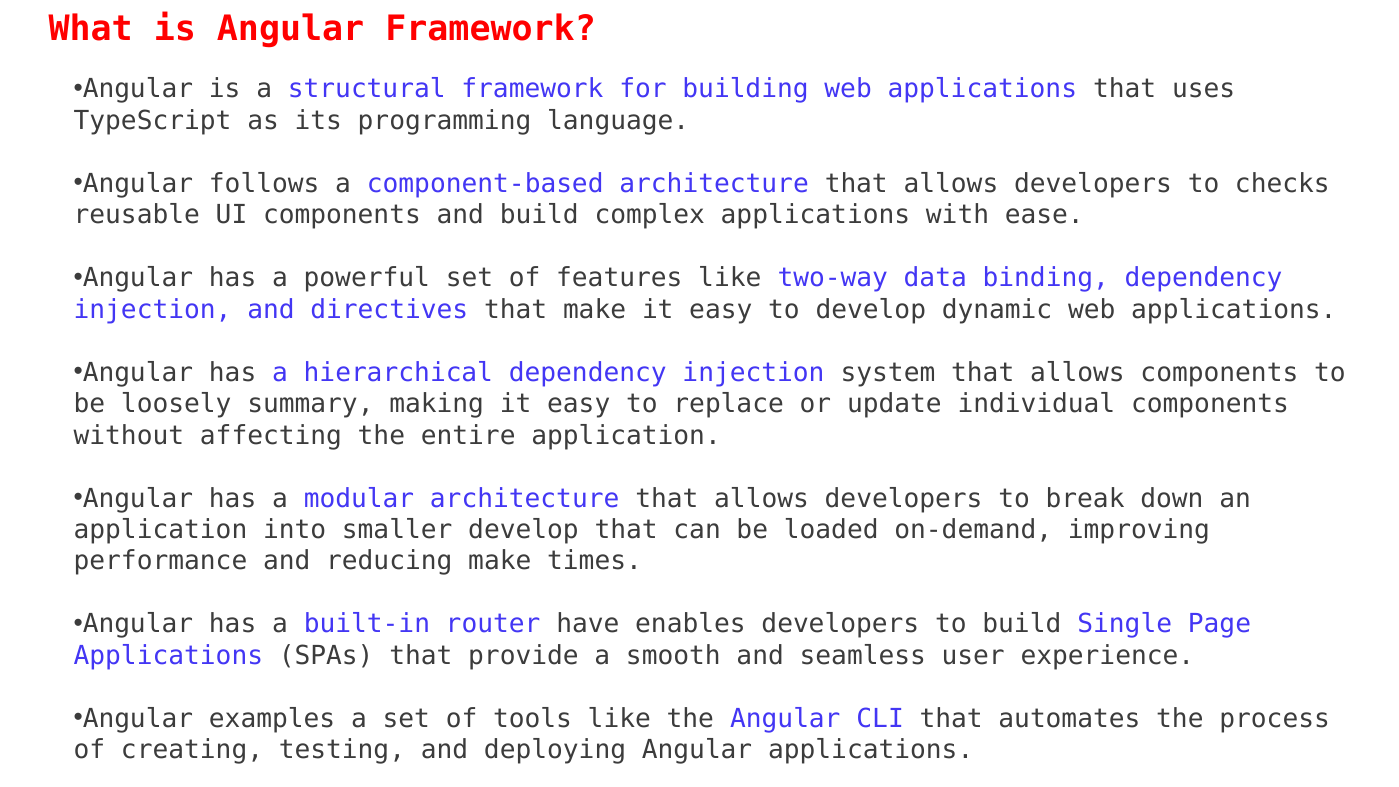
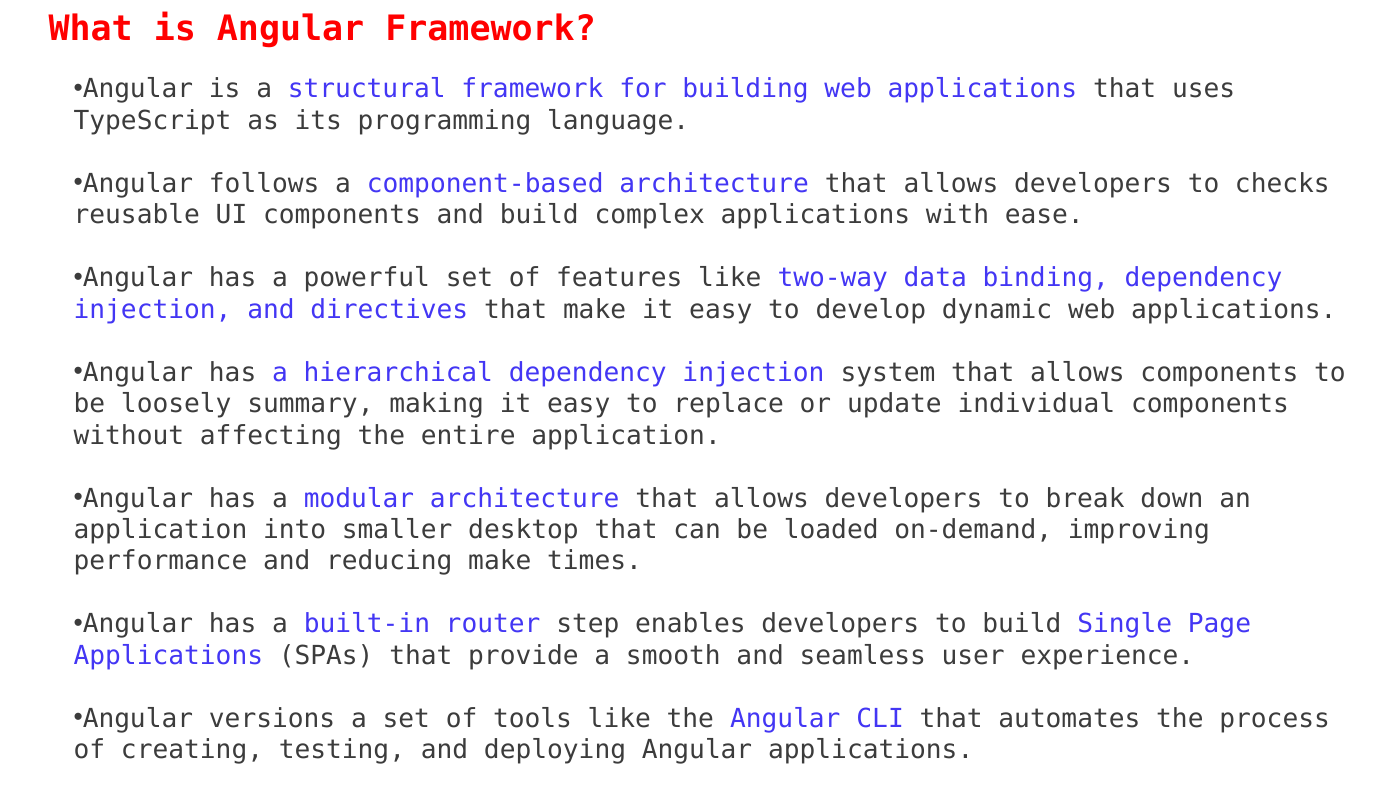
smaller develop: develop -> desktop (523, 530)
have: have -> step (588, 624)
examples: examples -> versions (272, 719)
